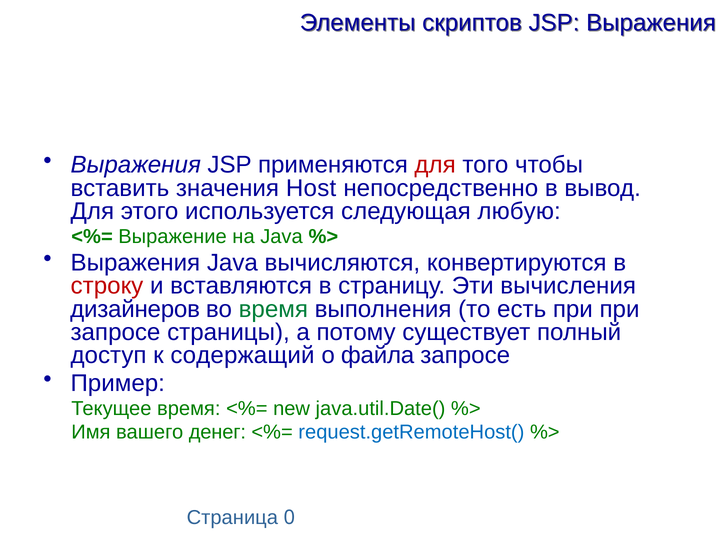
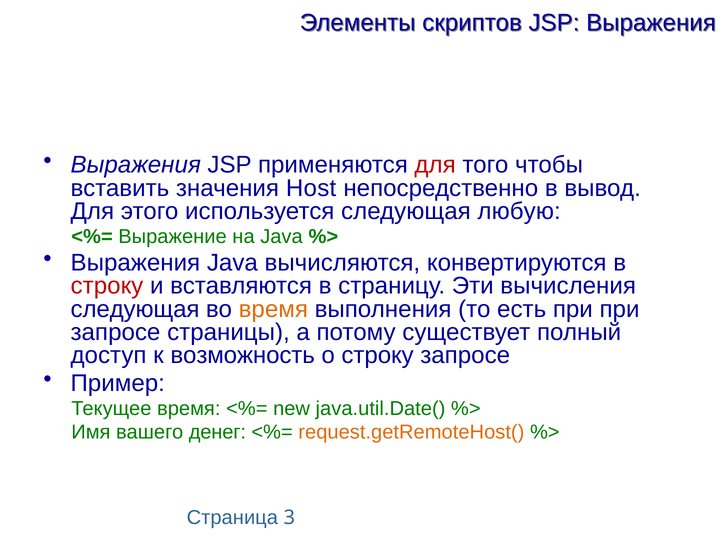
дизайнеров: дизайнеров -> следующая (135, 309)
время colour: green -> orange (273, 309)
содержащий: содержащий -> возможность (243, 355)
о файла: файла -> строку (378, 355)
request.getRemoteHost( colour: blue -> orange (411, 432)
0: 0 -> 3 (289, 518)
